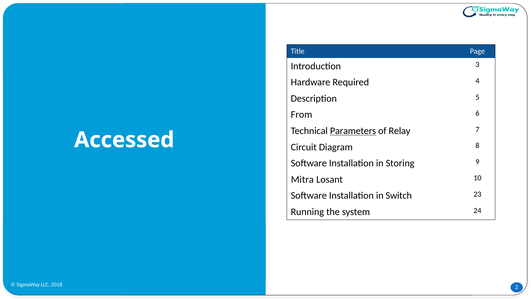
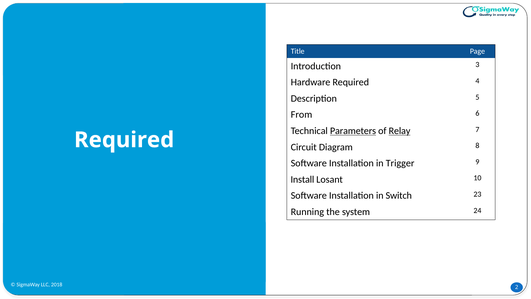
Relay underline: none -> present (400, 131)
Accessed: Accessed -> Required (124, 140)
Storing: Storing -> Trigger (400, 163)
Mitra: Mitra -> Install (302, 179)
